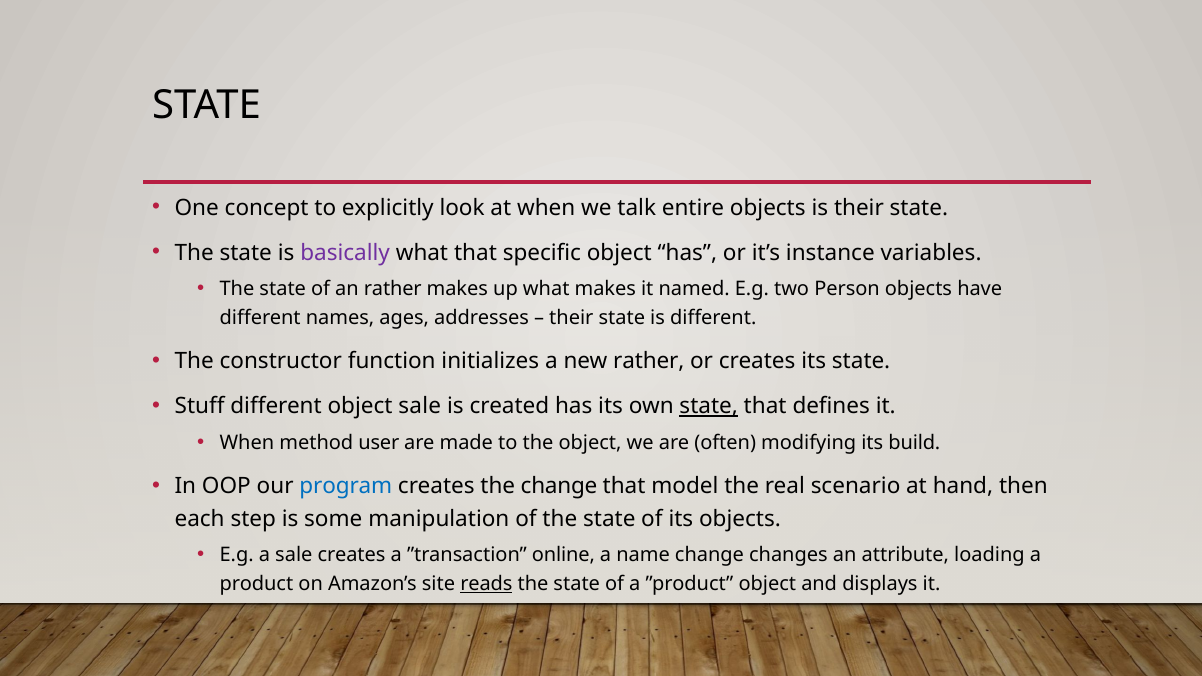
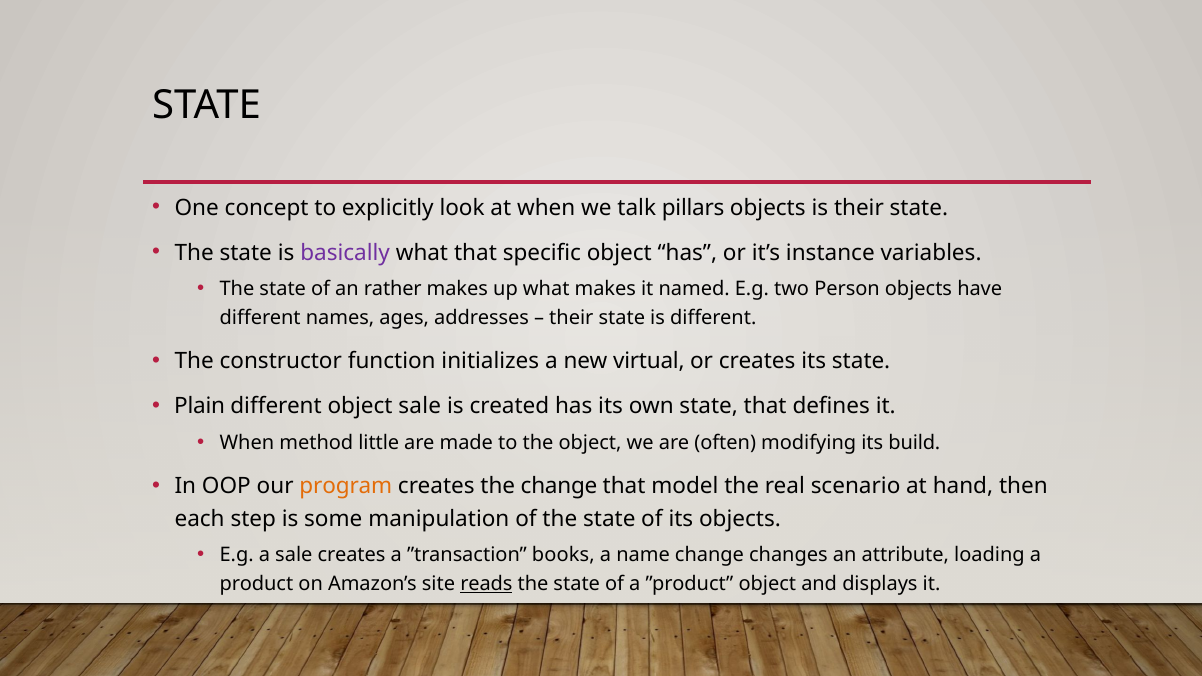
entire: entire -> pillars (693, 208)
new rather: rather -> virtual (649, 362)
Stuff: Stuff -> Plain (200, 407)
state underline: present -> none (709, 407)
user: user -> little (379, 443)
program colour: blue -> orange (346, 487)
online: online -> books (563, 555)
